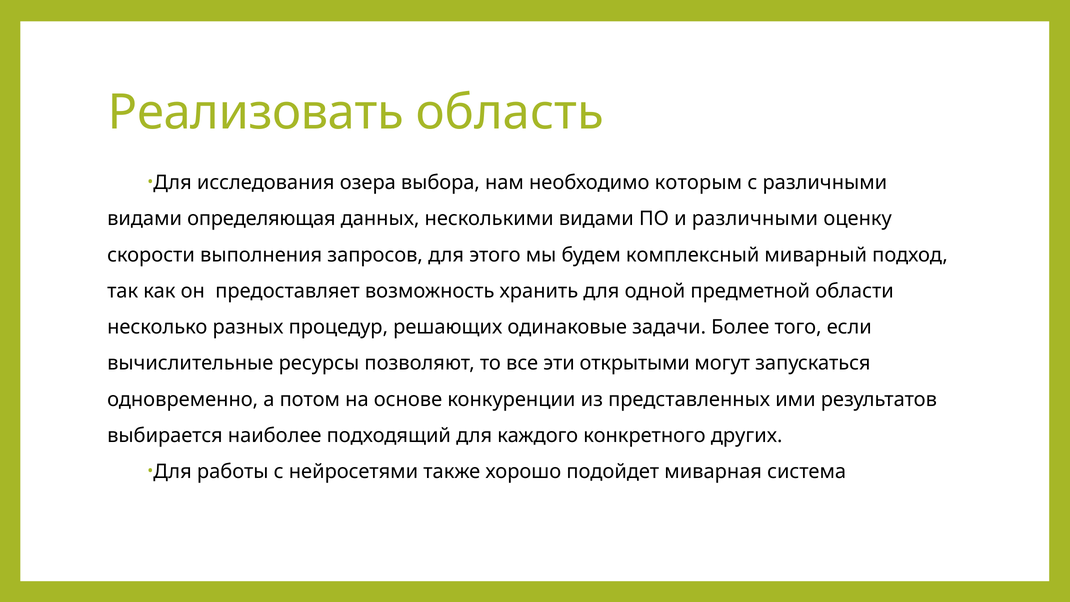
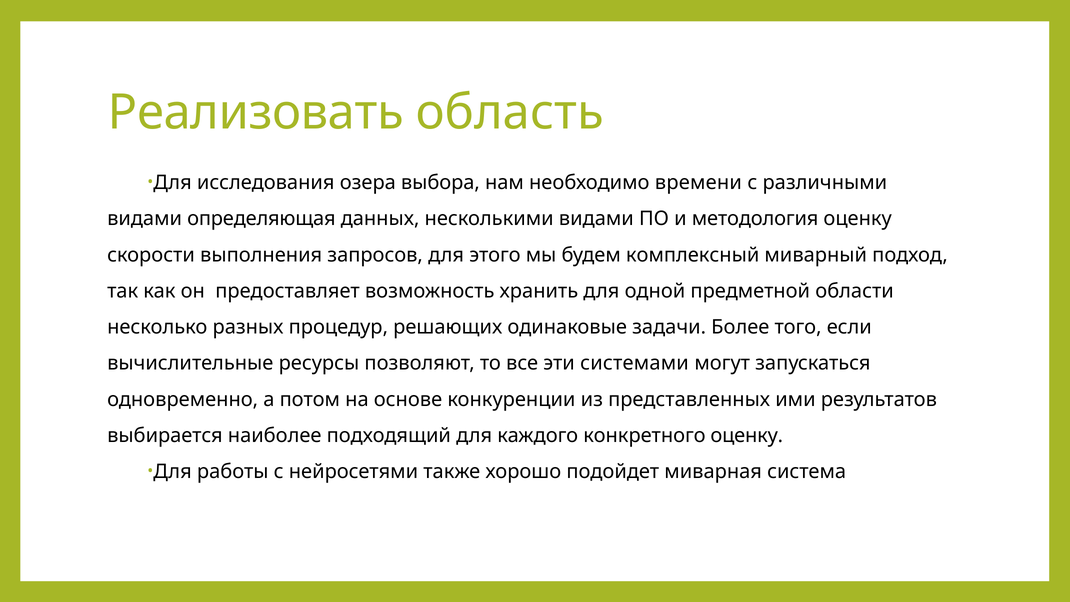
которым: которым -> времени (698, 183)
и различными: различными -> методология (755, 219)
открытыми: открытыми -> системами (634, 363)
конкретного других: других -> оценку (747, 435)
